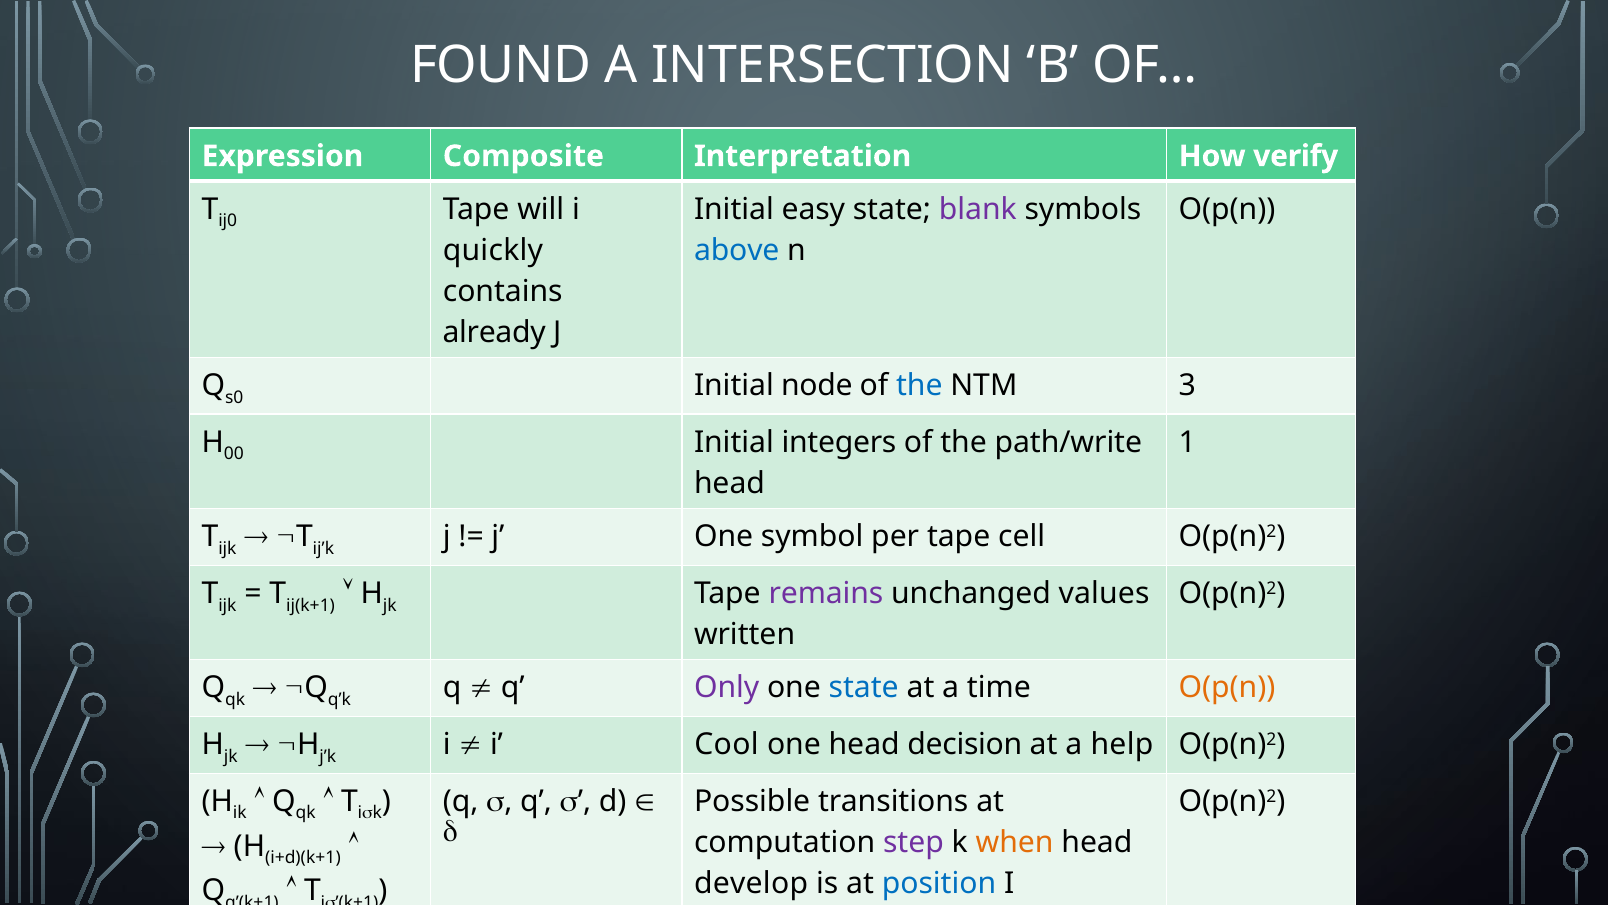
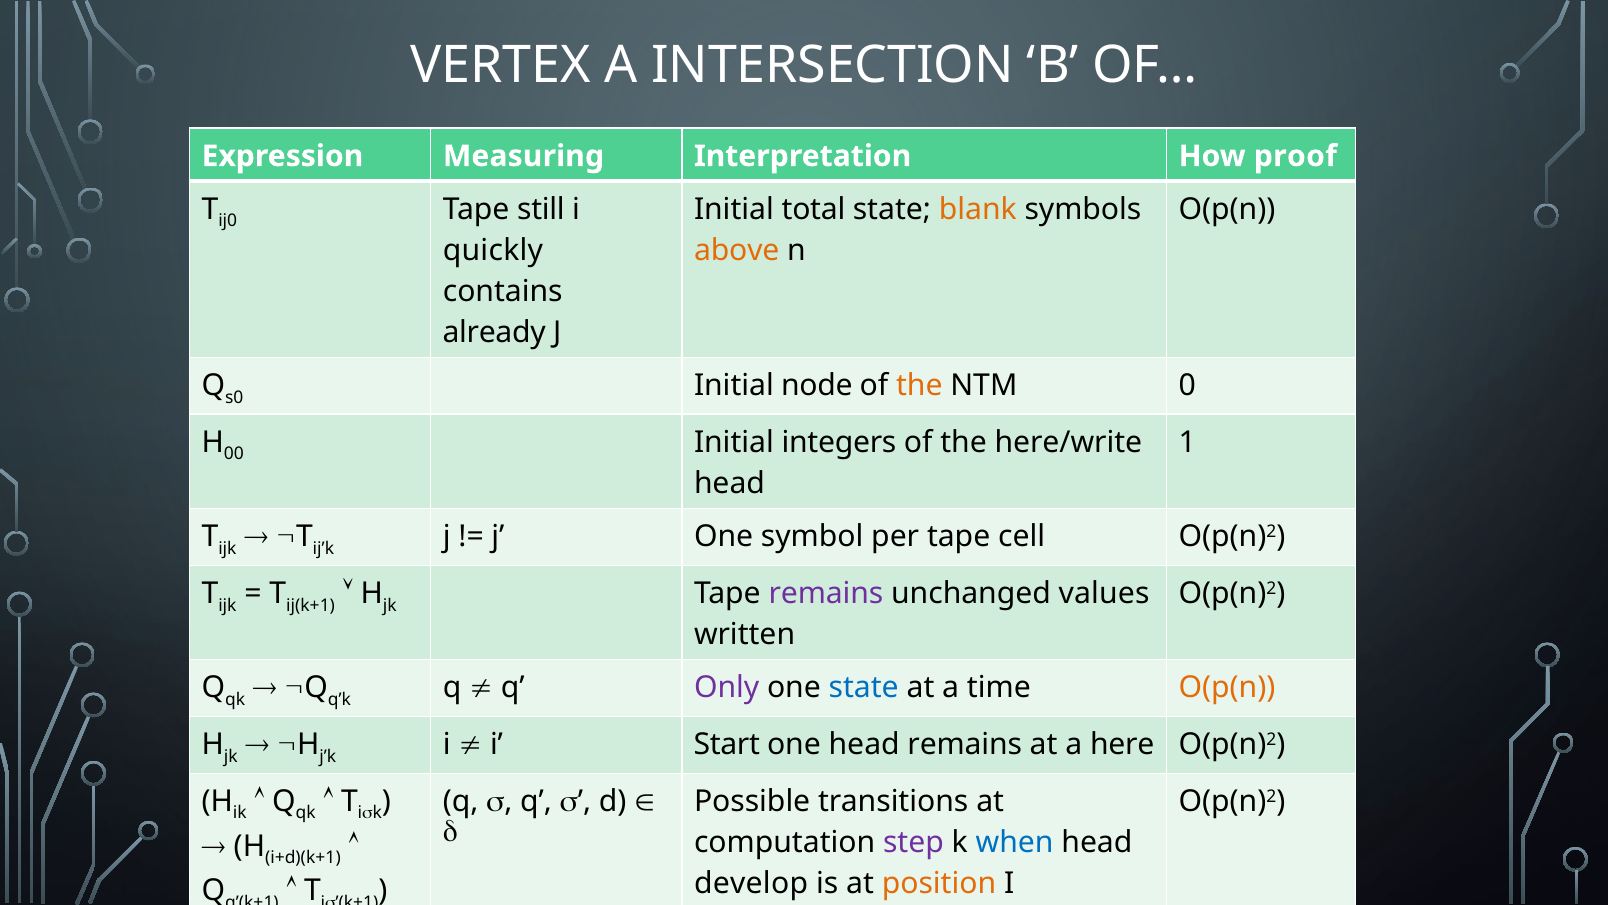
FOUND: FOUND -> VERTEX (501, 65)
Composite: Composite -> Measuring (523, 156)
verify: verify -> proof (1295, 156)
will: will -> still (541, 209)
easy: easy -> total (813, 209)
blank colour: purple -> orange (978, 209)
above colour: blue -> orange (737, 250)
the colour: blue -> orange (919, 385)
3: 3 -> 0 (1187, 385)
path/write: path/write -> here/write (1068, 442)
Cool: Cool -> Start (727, 744)
head decision: decision -> remains (965, 744)
help: help -> here (1122, 744)
when colour: orange -> blue (1015, 842)
position colour: blue -> orange (939, 883)
